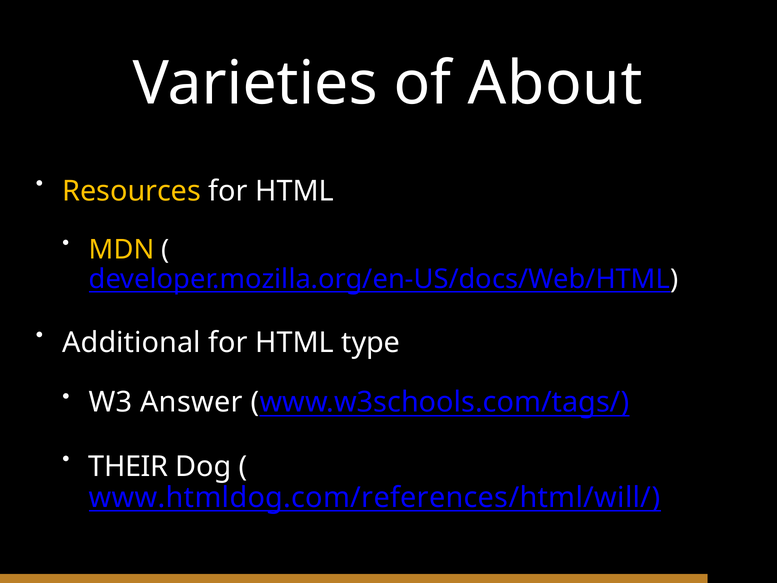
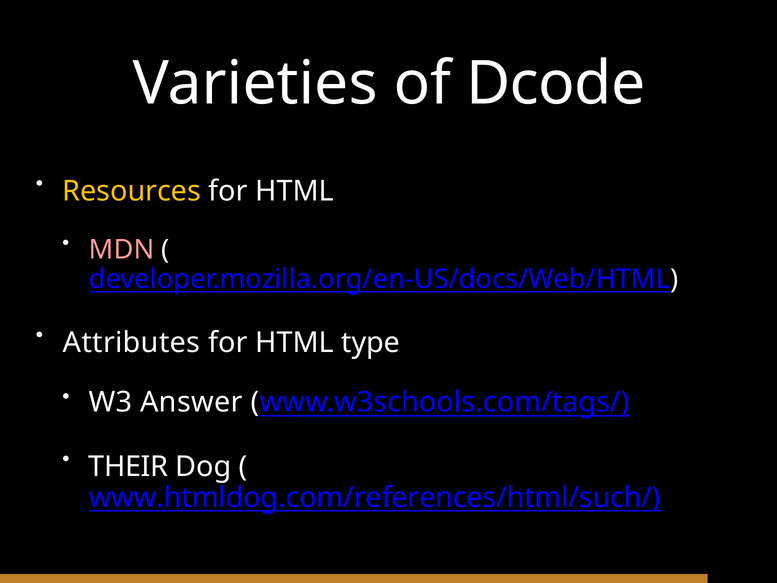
About: About -> Dcode (556, 84)
MDN colour: yellow -> pink (122, 250)
Additional: Additional -> Attributes (132, 342)
www.htmldog.com/references/html/will/: www.htmldog.com/references/html/will/ -> www.htmldog.com/references/html/such/ (375, 497)
